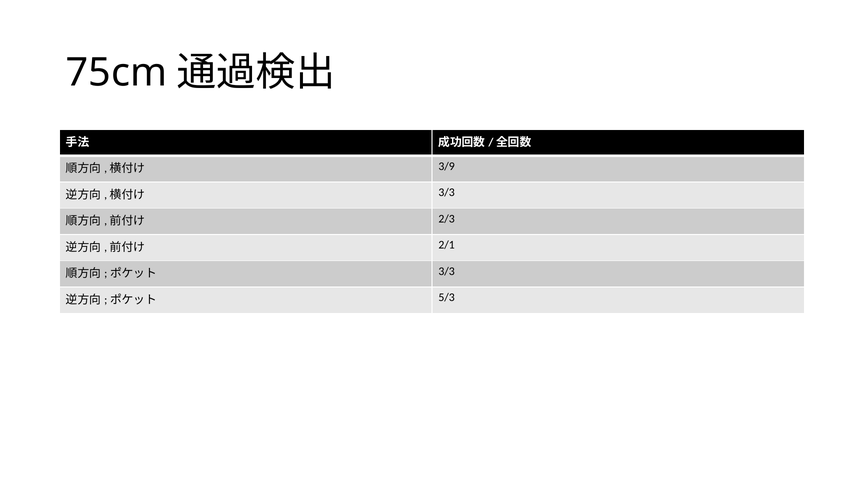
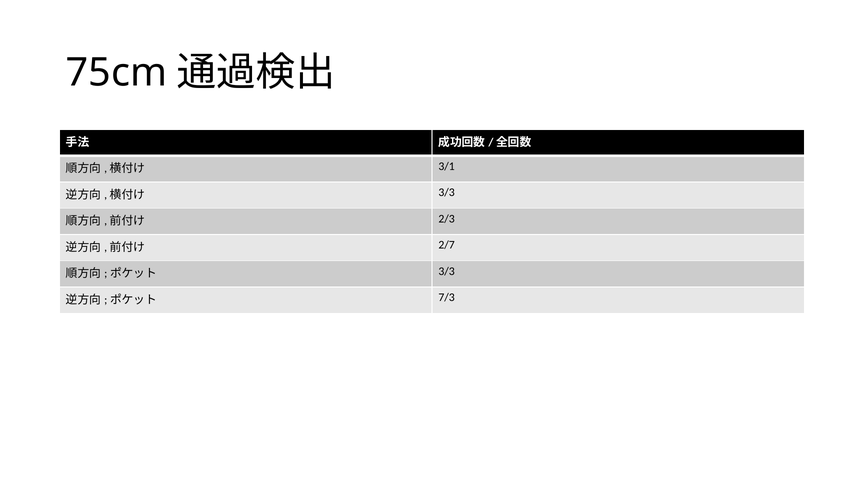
3/9: 3/9 -> 3/1 (447, 166)
2/1: 2/1 -> 2/7 (447, 245)
5/3: 5/3 -> 7/3 (447, 298)
